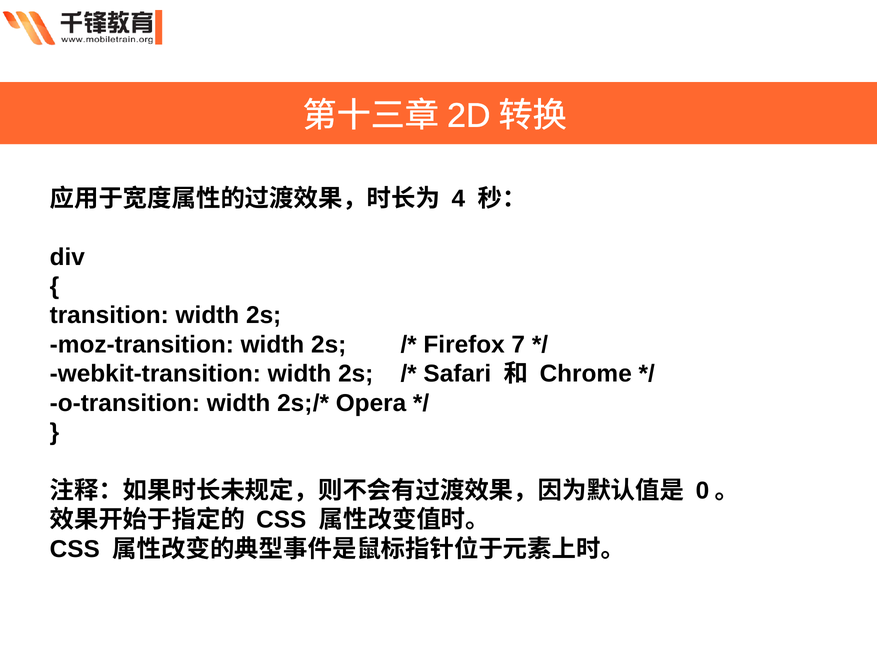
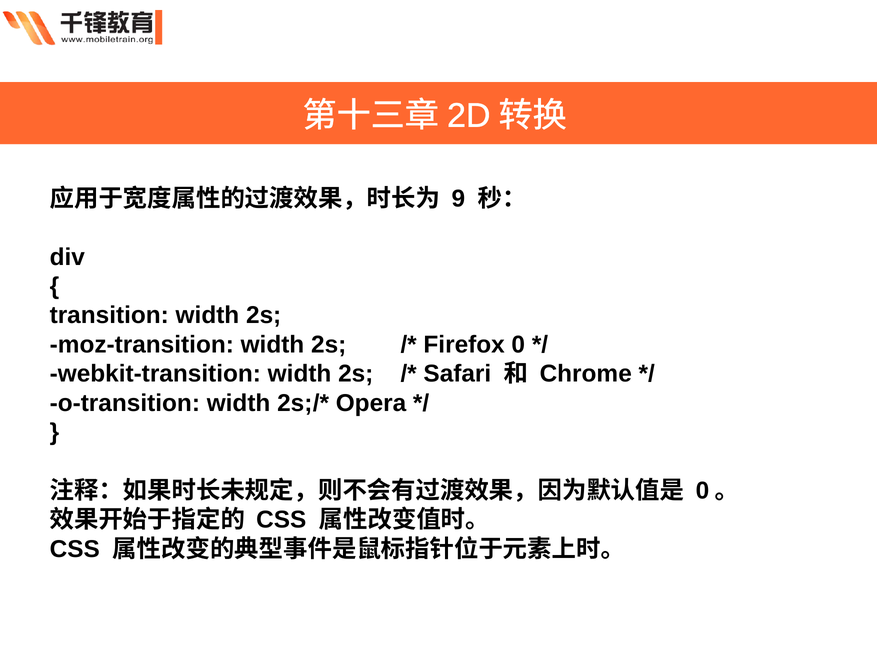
4: 4 -> 9 (458, 199)
7: 7 -> 0 (518, 345)
